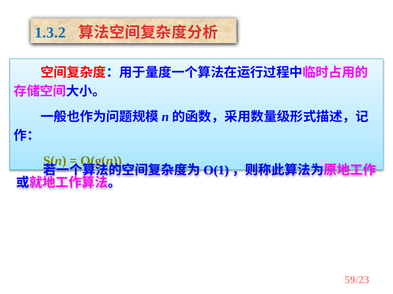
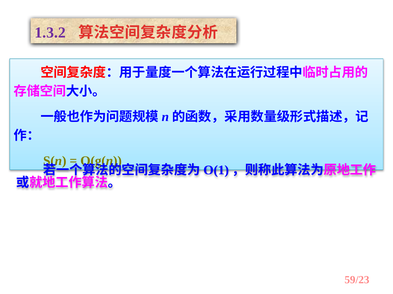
1.3.2 colour: blue -> purple (50, 33)
